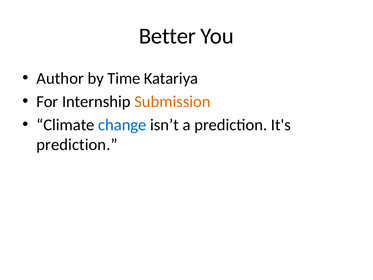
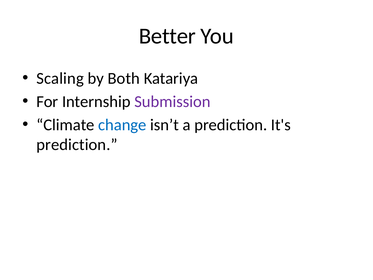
Author: Author -> Scaling (60, 78)
Time: Time -> Both (124, 78)
Submission colour: orange -> purple (172, 101)
